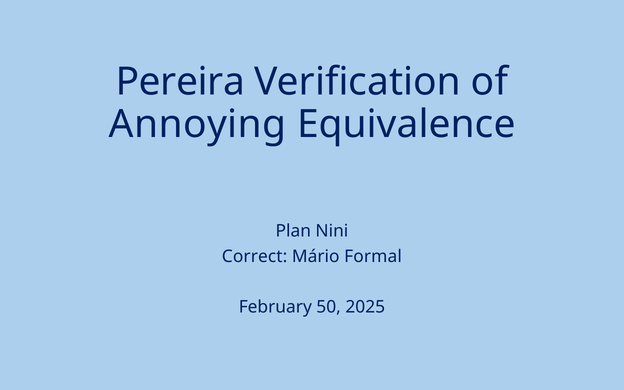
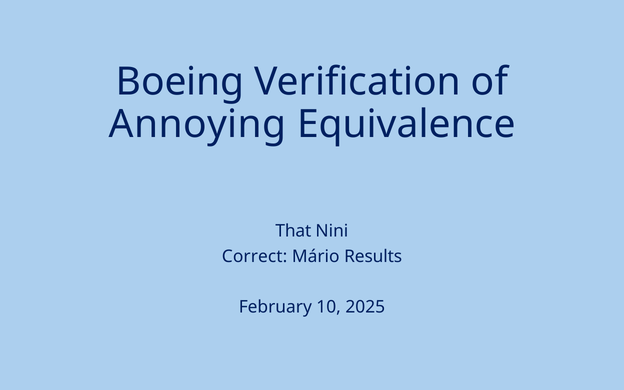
Pereira: Pereira -> Boeing (180, 82)
Plan: Plan -> That (293, 231)
Formal: Formal -> Results (373, 257)
50: 50 -> 10 (329, 307)
